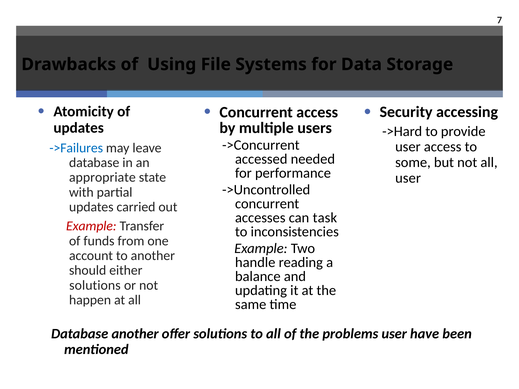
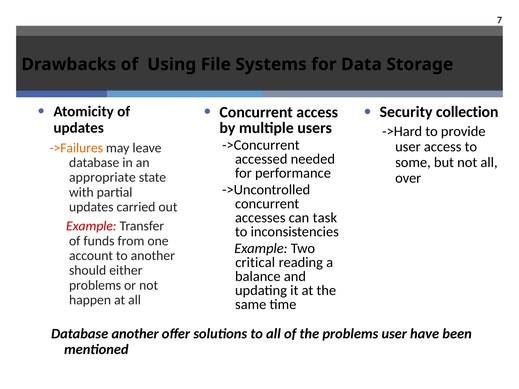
accessing: accessing -> collection (467, 112)
->Failures colour: blue -> orange (76, 148)
user: user -> over (408, 178)
handle: handle -> critical (255, 263)
solutions: solutions -> problems (95, 285)
